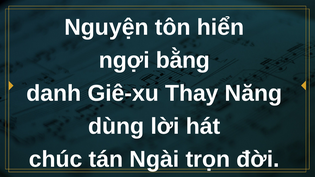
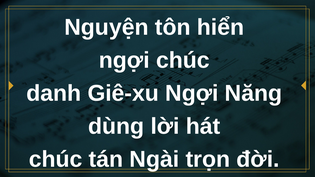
ngợi bằng: bằng -> chúc (183, 60)
Giê-xu Thay: Thay -> Ngợi (192, 93)
